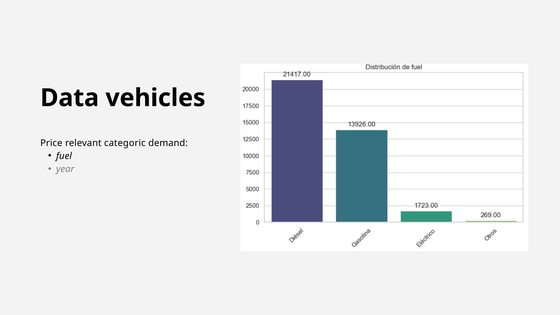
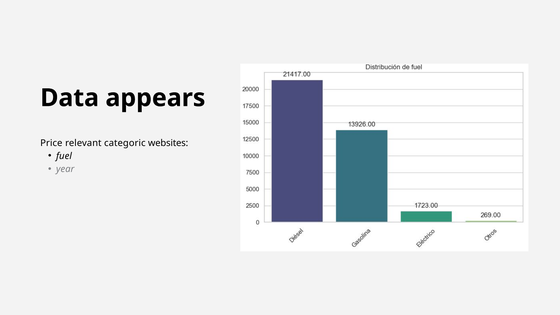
vehicles: vehicles -> appears (155, 98)
demand: demand -> websites (168, 143)
